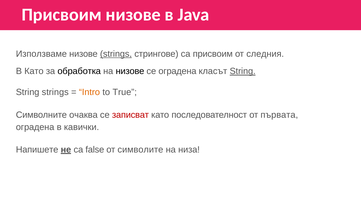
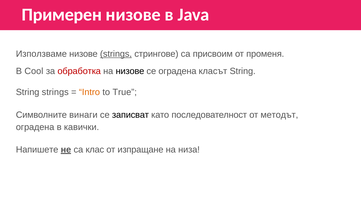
Присвоим: Присвоим -> Примерен (62, 15)
следния: следния -> променя (265, 54)
В Като: Като -> Cool (34, 71)
обработка colour: black -> red (79, 71)
String underline: present -> none (243, 71)
очаква: очаква -> винаги (83, 115)
записват colour: red -> black (130, 115)
първата: първата -> методът (279, 115)
false: false -> клас (95, 150)
символите: символите -> изпращане (140, 150)
